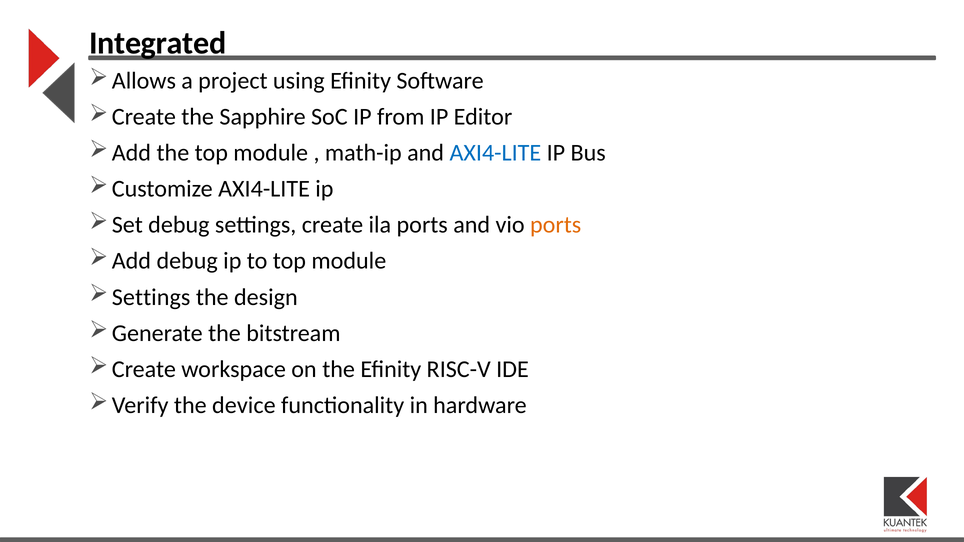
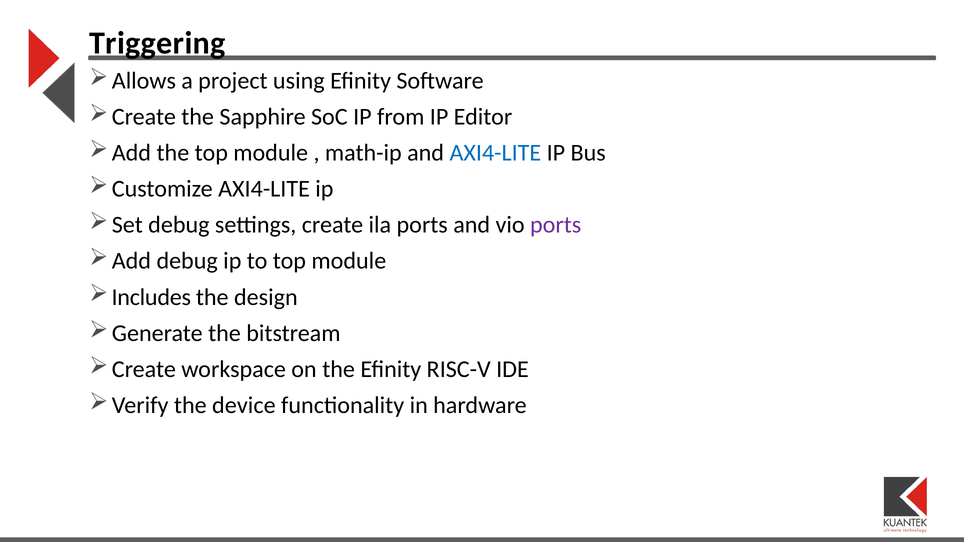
Integrated: Integrated -> Triggering (157, 43)
ports colour: orange -> purple (556, 225)
Settings: Settings -> Includes (151, 297)
